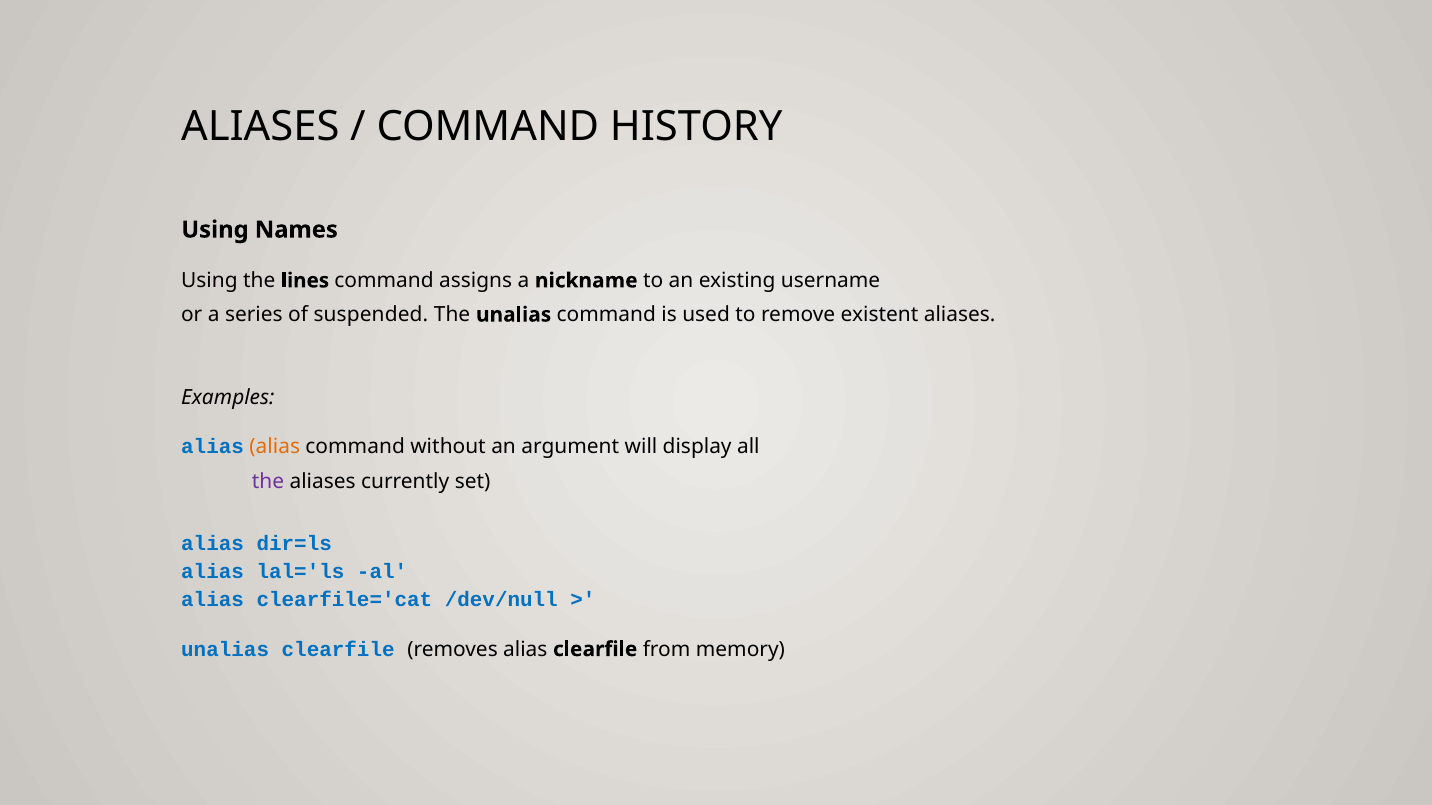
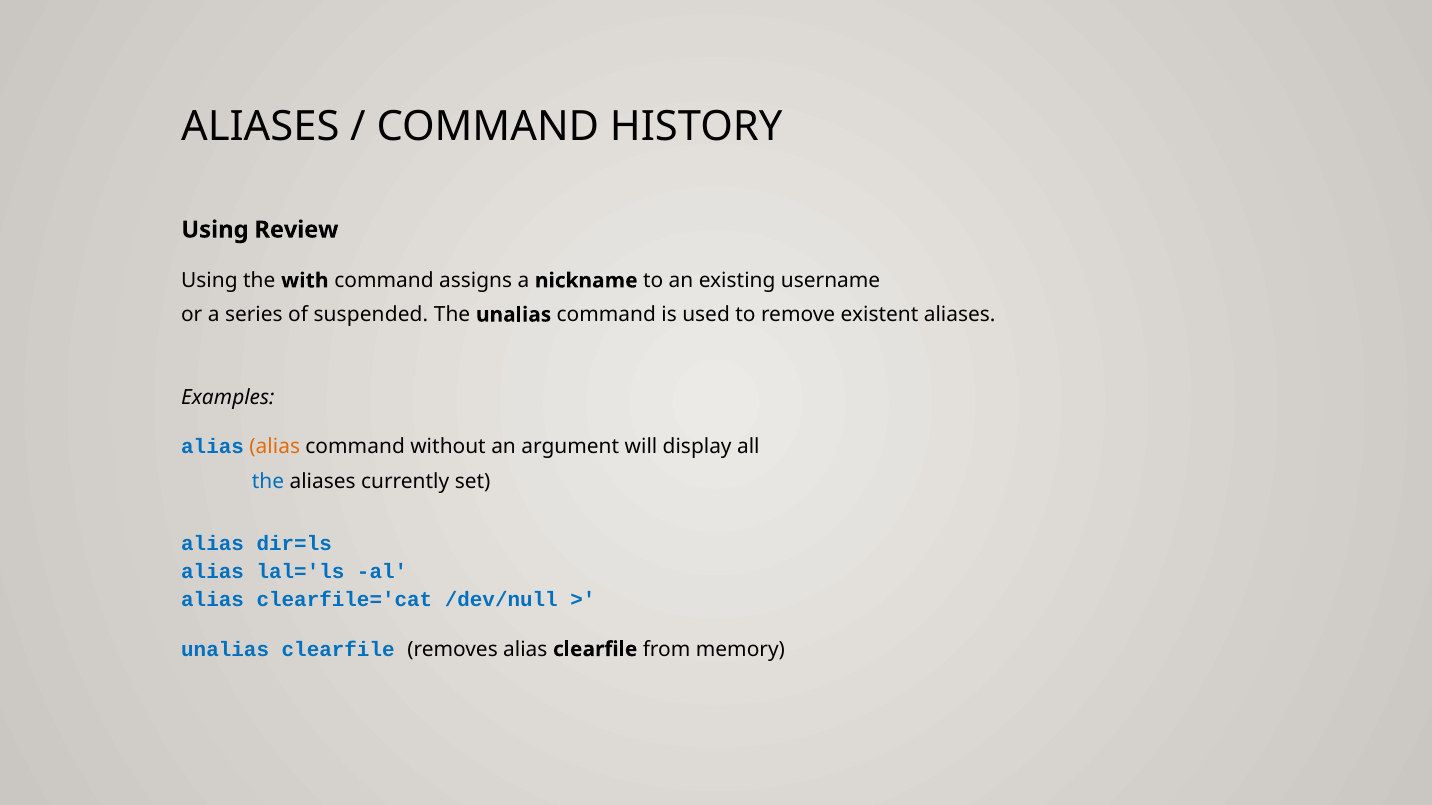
Names: Names -> Review (296, 230)
lines: lines -> with (305, 281)
the colour: purple -> blue (268, 481)
